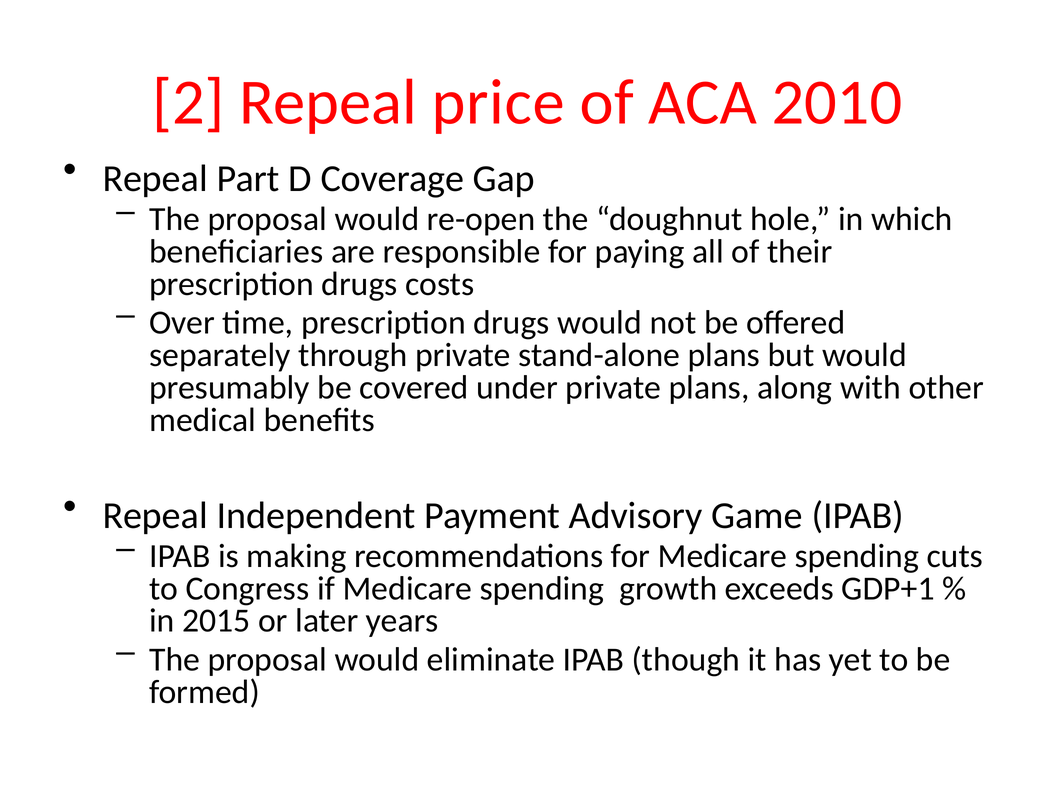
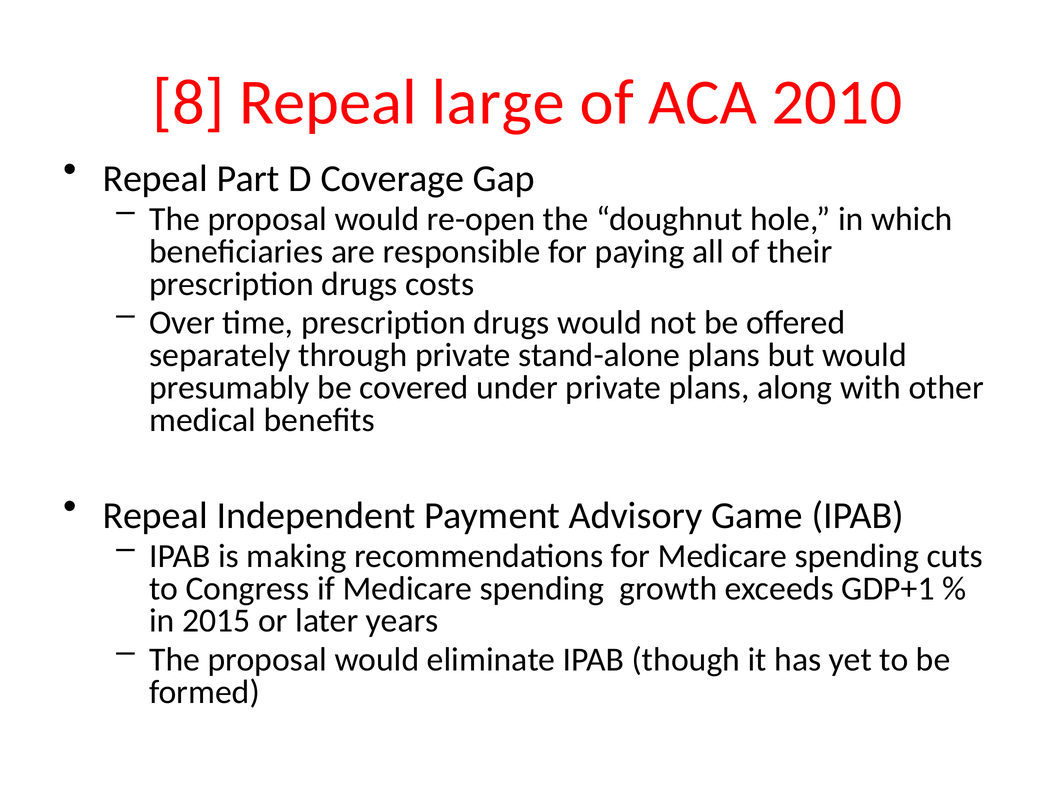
2: 2 -> 8 (189, 102)
price: price -> large (498, 102)
